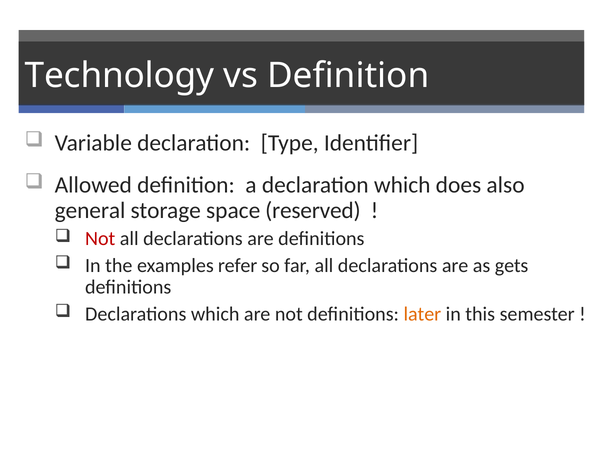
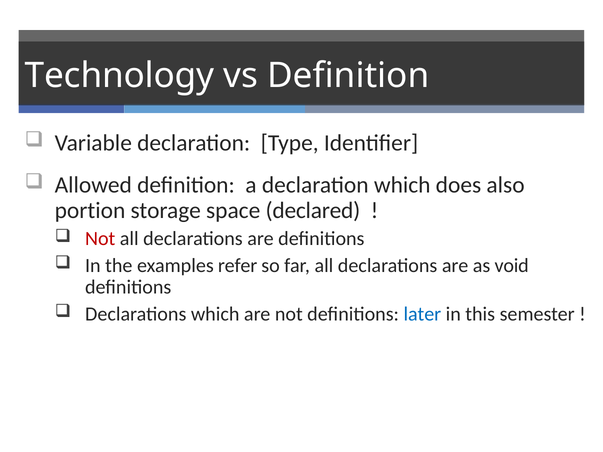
general: general -> portion (90, 210)
reserved: reserved -> declared (313, 210)
gets: gets -> void (512, 266)
later colour: orange -> blue (422, 314)
